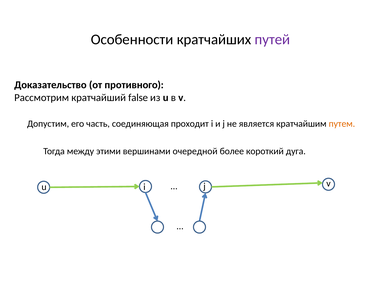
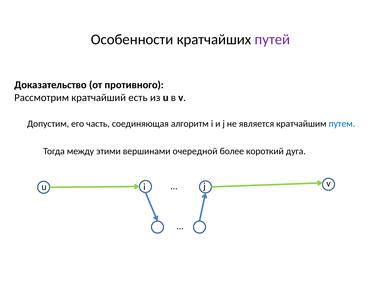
false: false -> есть (138, 97)
проходит: проходит -> алгоритм (190, 124)
путем colour: orange -> blue (342, 124)
